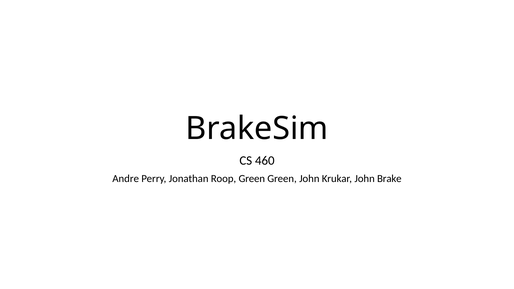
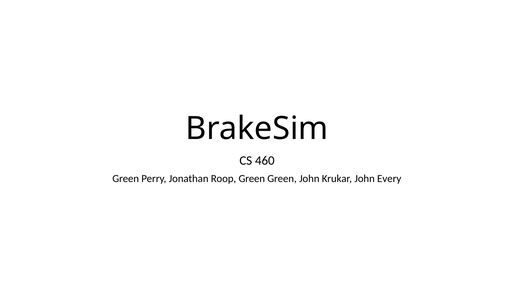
Andre: Andre -> Green (126, 179)
Brake: Brake -> Every (389, 179)
